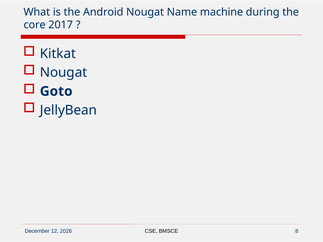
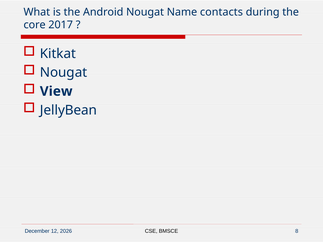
machine: machine -> contacts (221, 12)
Goto: Goto -> View (56, 91)
